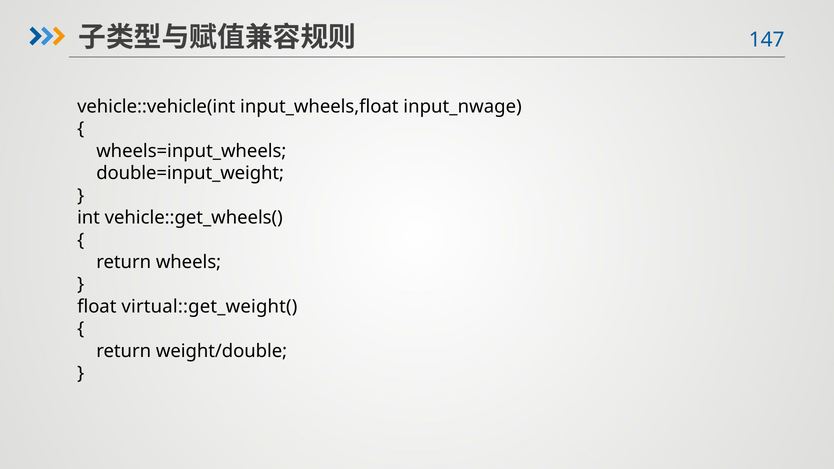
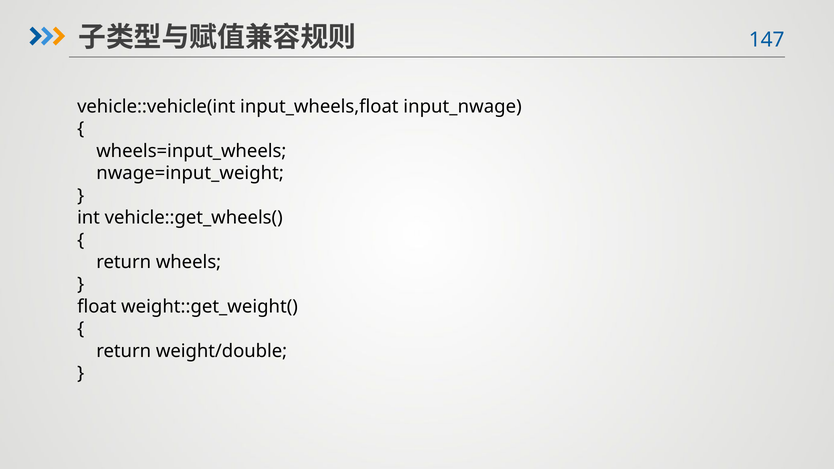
double=input_weight: double=input_weight -> nwage=input_weight (190, 173)
virtual::get_weight(: virtual::get_weight( -> weight::get_weight( (210, 307)
